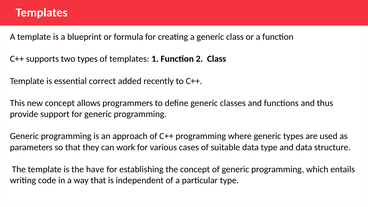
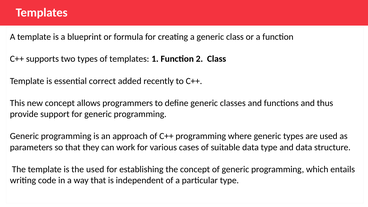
the have: have -> used (95, 169)
